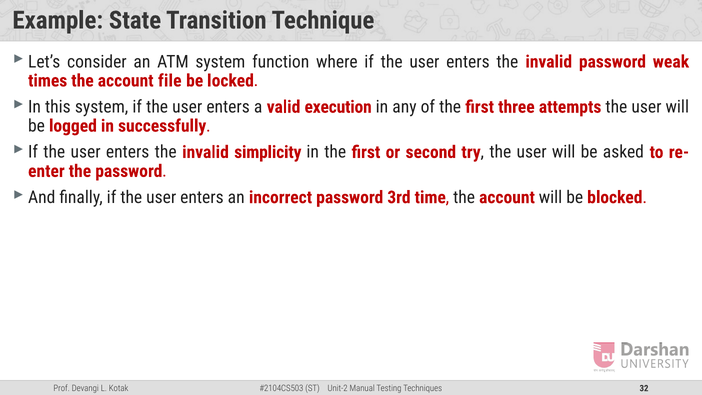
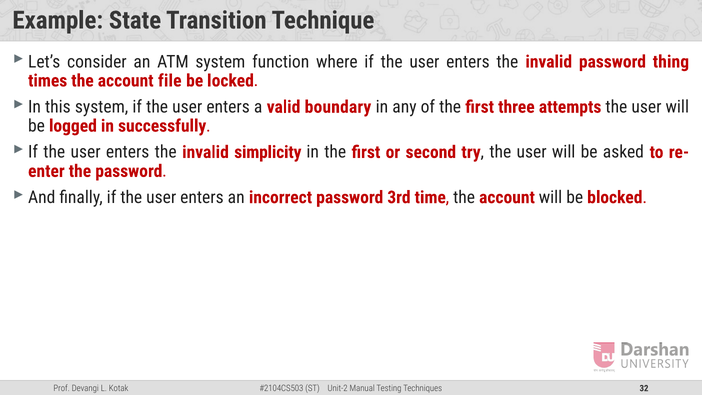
weak: weak -> thing (671, 62)
execution: execution -> boundary (338, 107)
